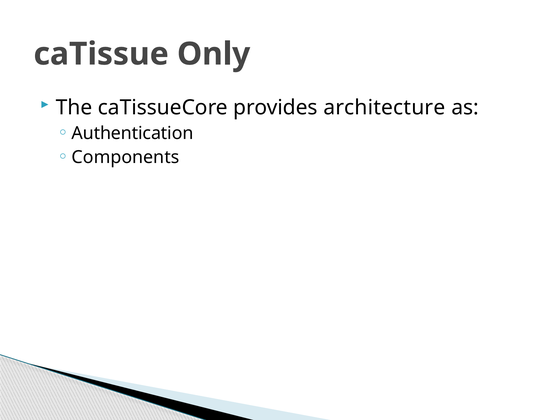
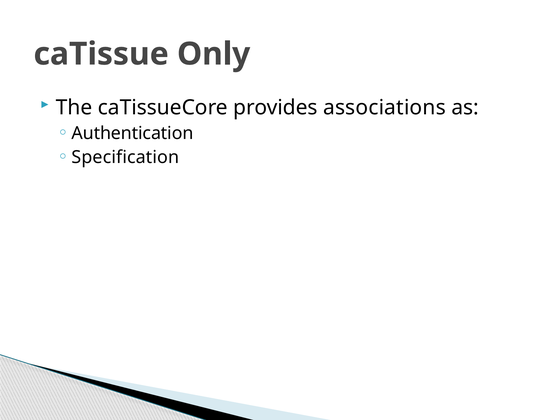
architecture: architecture -> associations (384, 108)
Components: Components -> Specification (125, 157)
